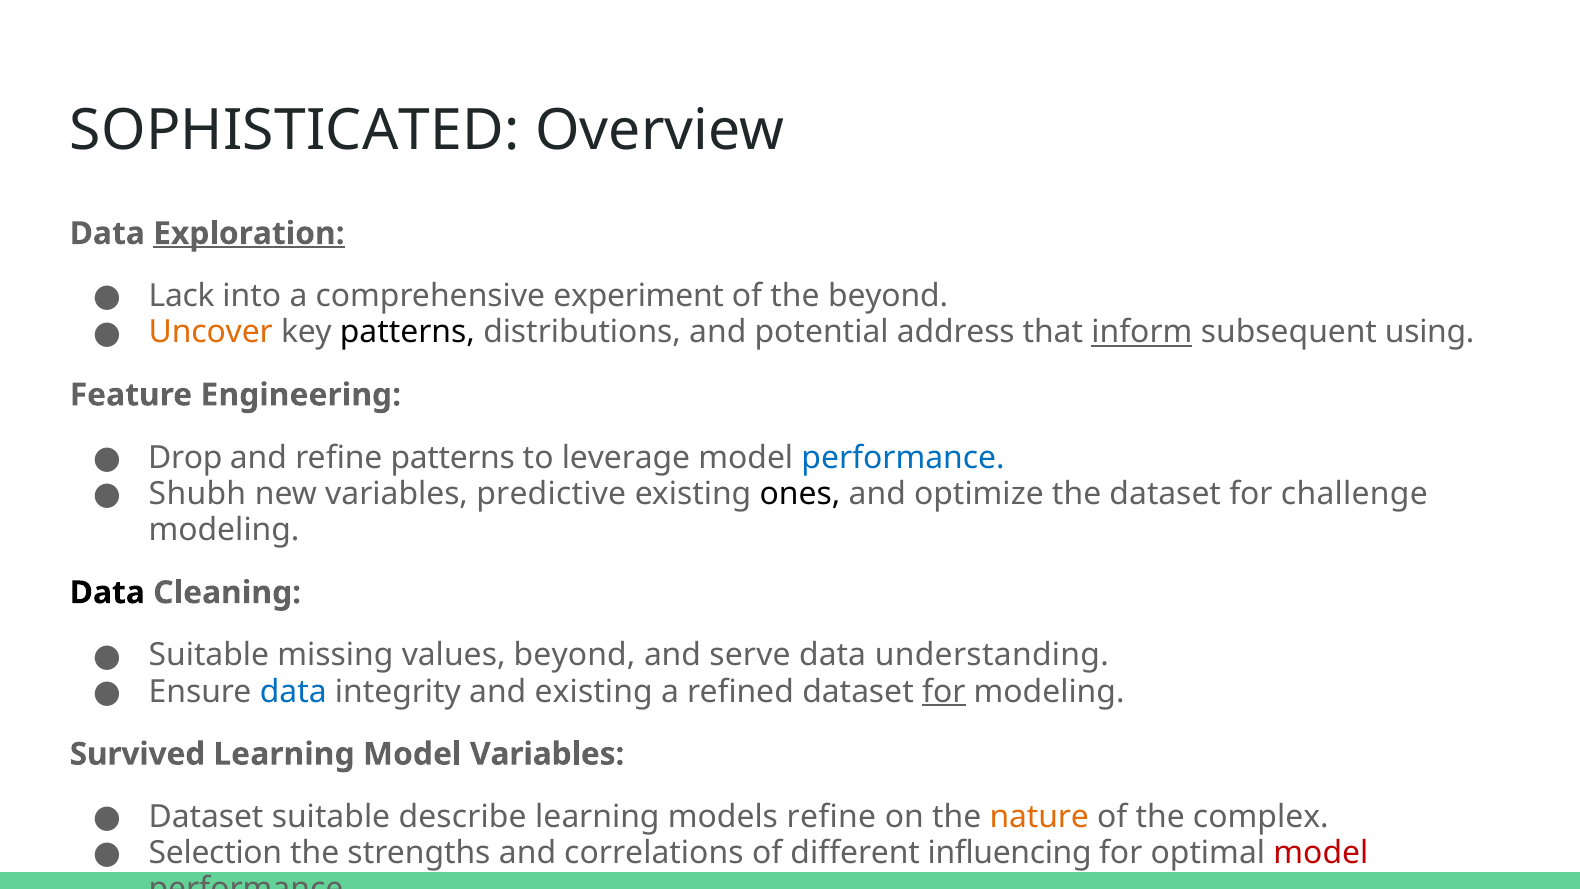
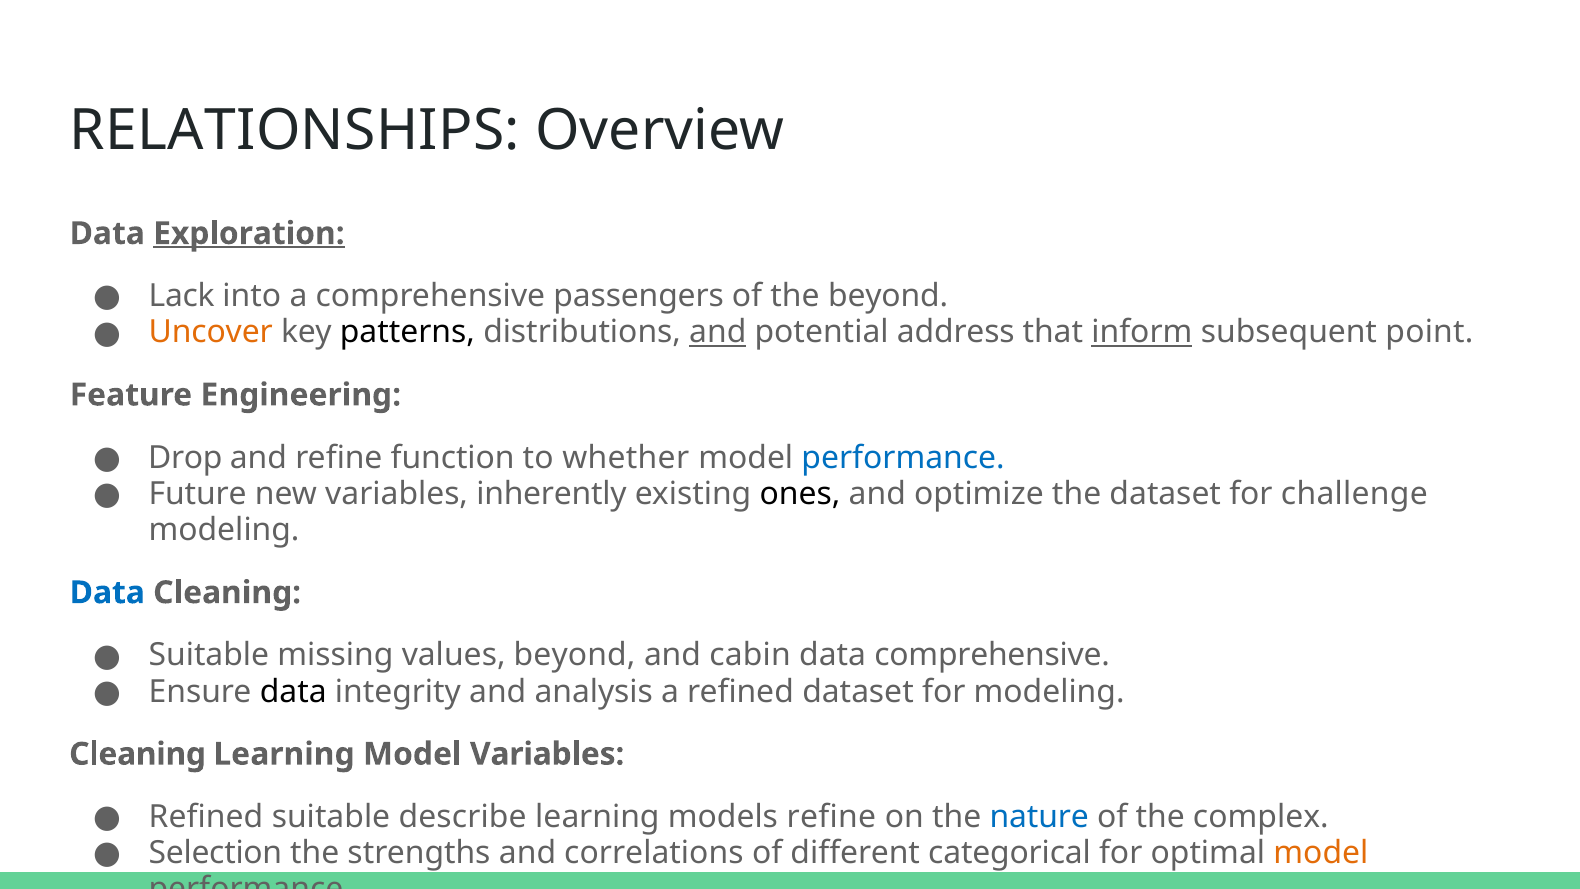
SOPHISTICATED: SOPHISTICATED -> RELATIONSHIPS (295, 131)
experiment: experiment -> passengers (639, 296)
and underline: none -> present (718, 332)
using: using -> point (1429, 332)
refine patterns: patterns -> function (453, 457)
leverage: leverage -> whether (626, 457)
Shubh: Shubh -> Future (198, 494)
predictive: predictive -> inherently (551, 494)
Data colour: black -> blue (107, 593)
serve: serve -> cabin (750, 655)
data understanding: understanding -> comprehensive (992, 655)
data colour: blue -> black (293, 691)
and existing: existing -> analysis (594, 691)
for underline: present -> none (944, 691)
Survived: Survived -> Cleaning (138, 754)
Dataset: Dataset -> Refined (206, 817)
nature colour: orange -> blue (1039, 817)
influencing: influencing -> categorical (1010, 853)
model colour: red -> orange (1321, 853)
